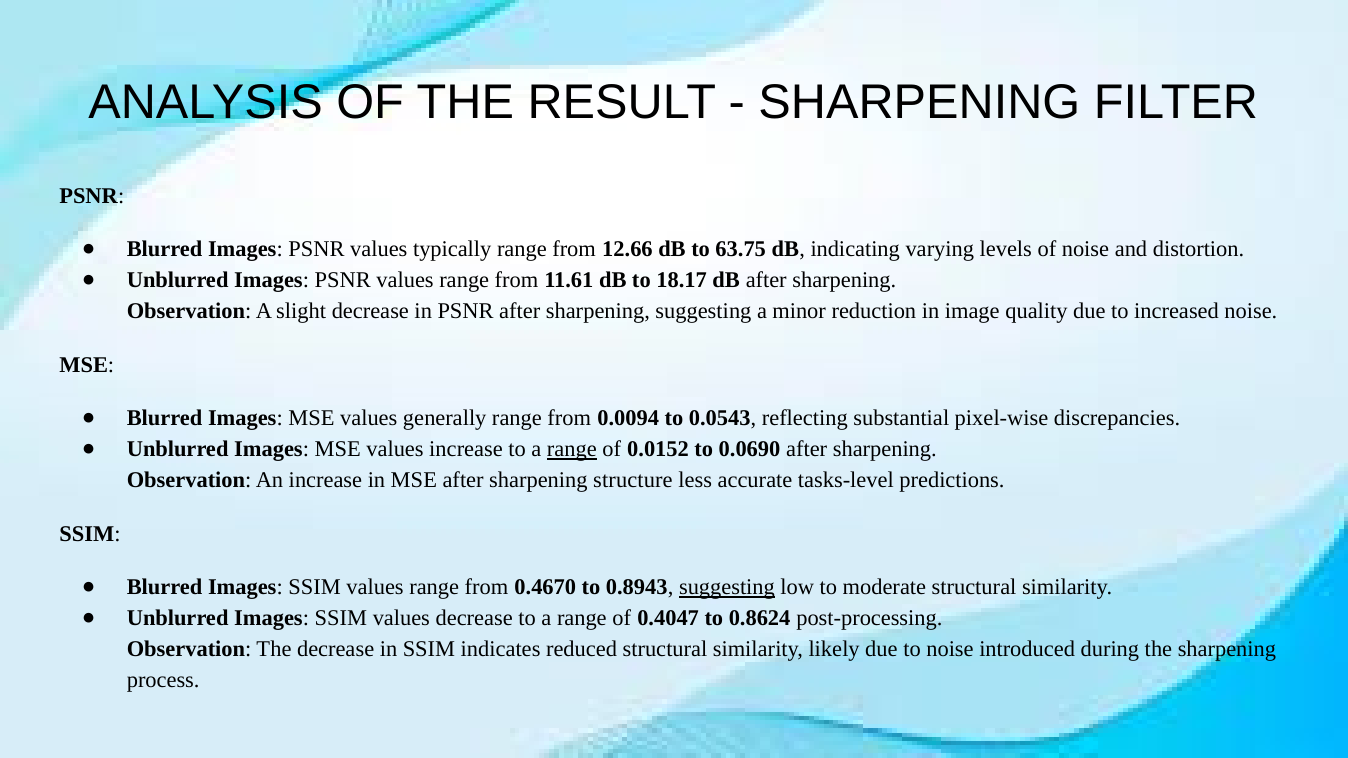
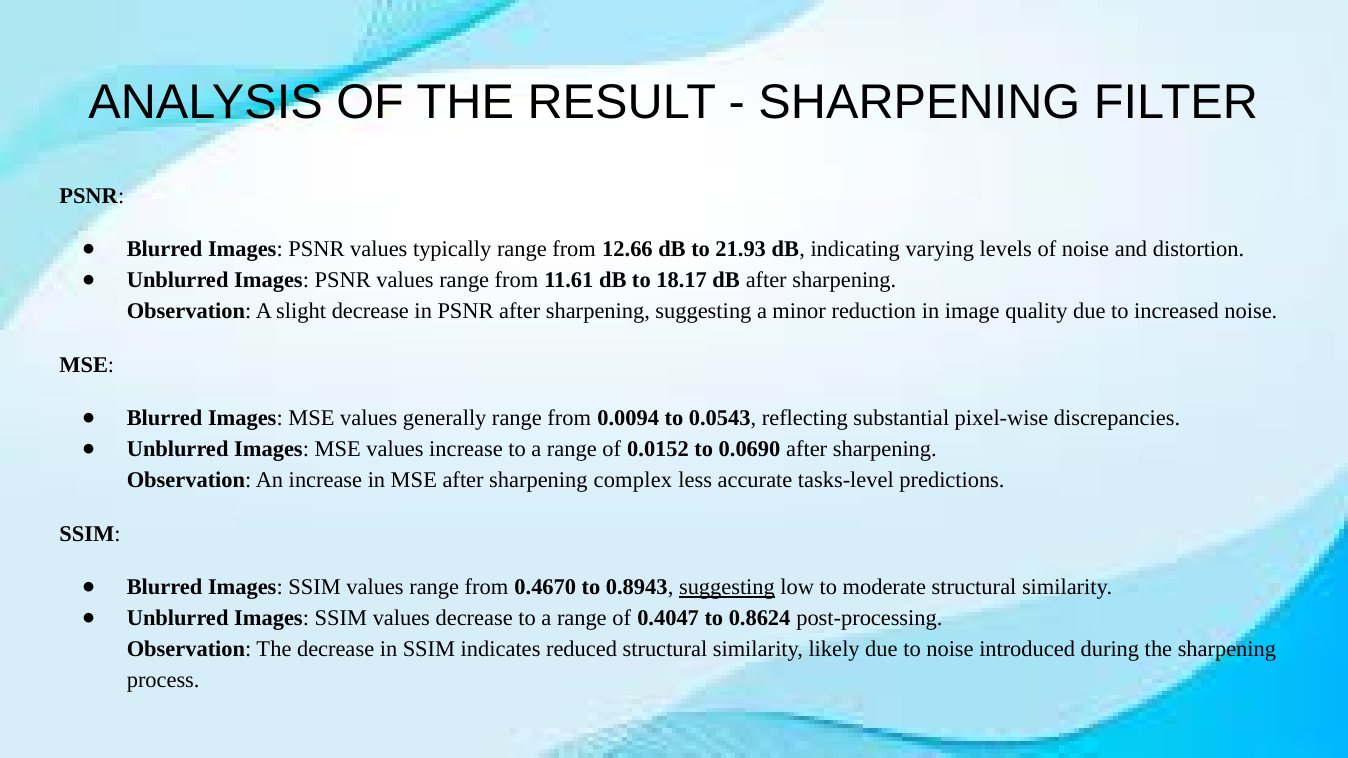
63.75: 63.75 -> 21.93 (741, 250)
range underline: present -> none (572, 450)
structure: structure -> complex (633, 481)
